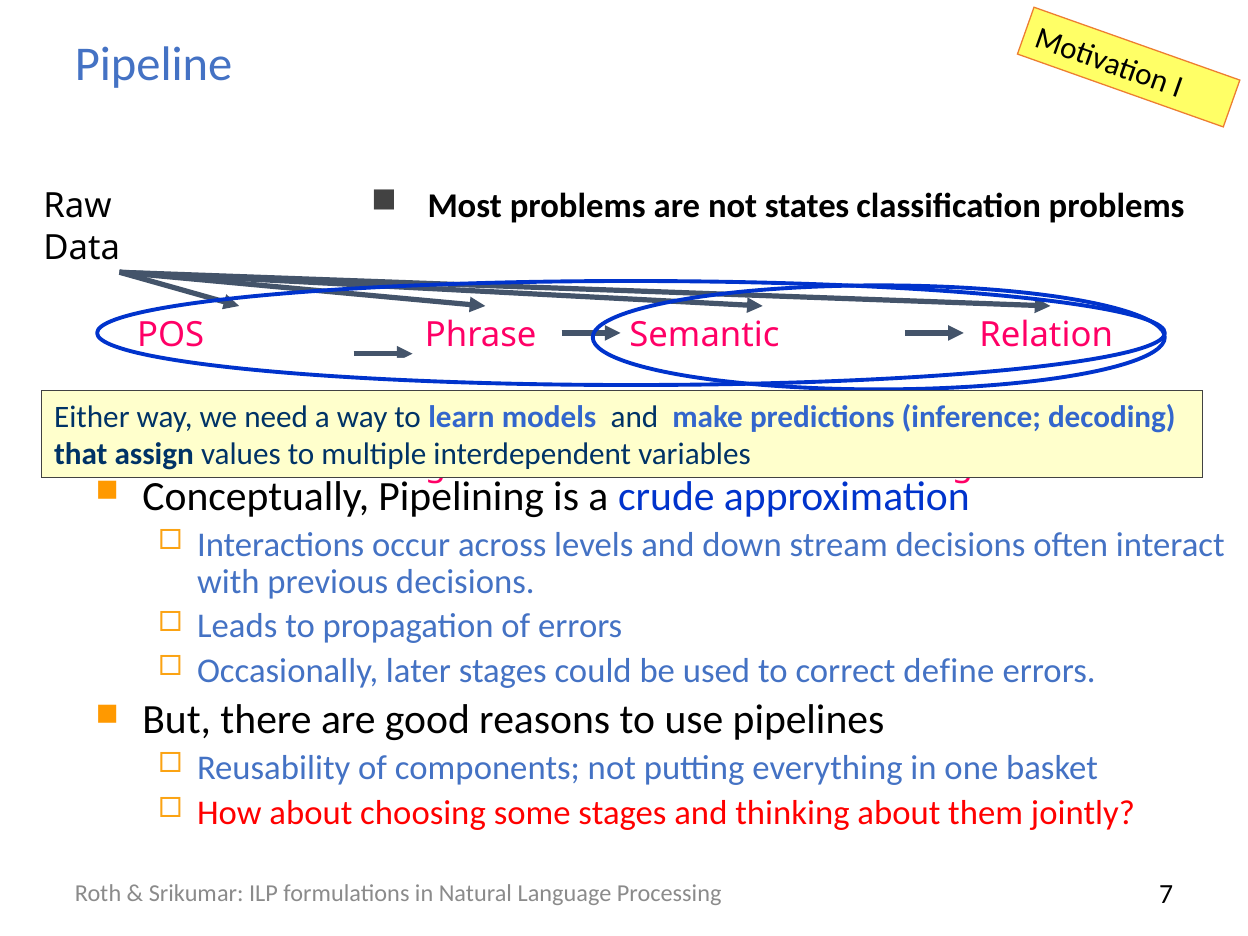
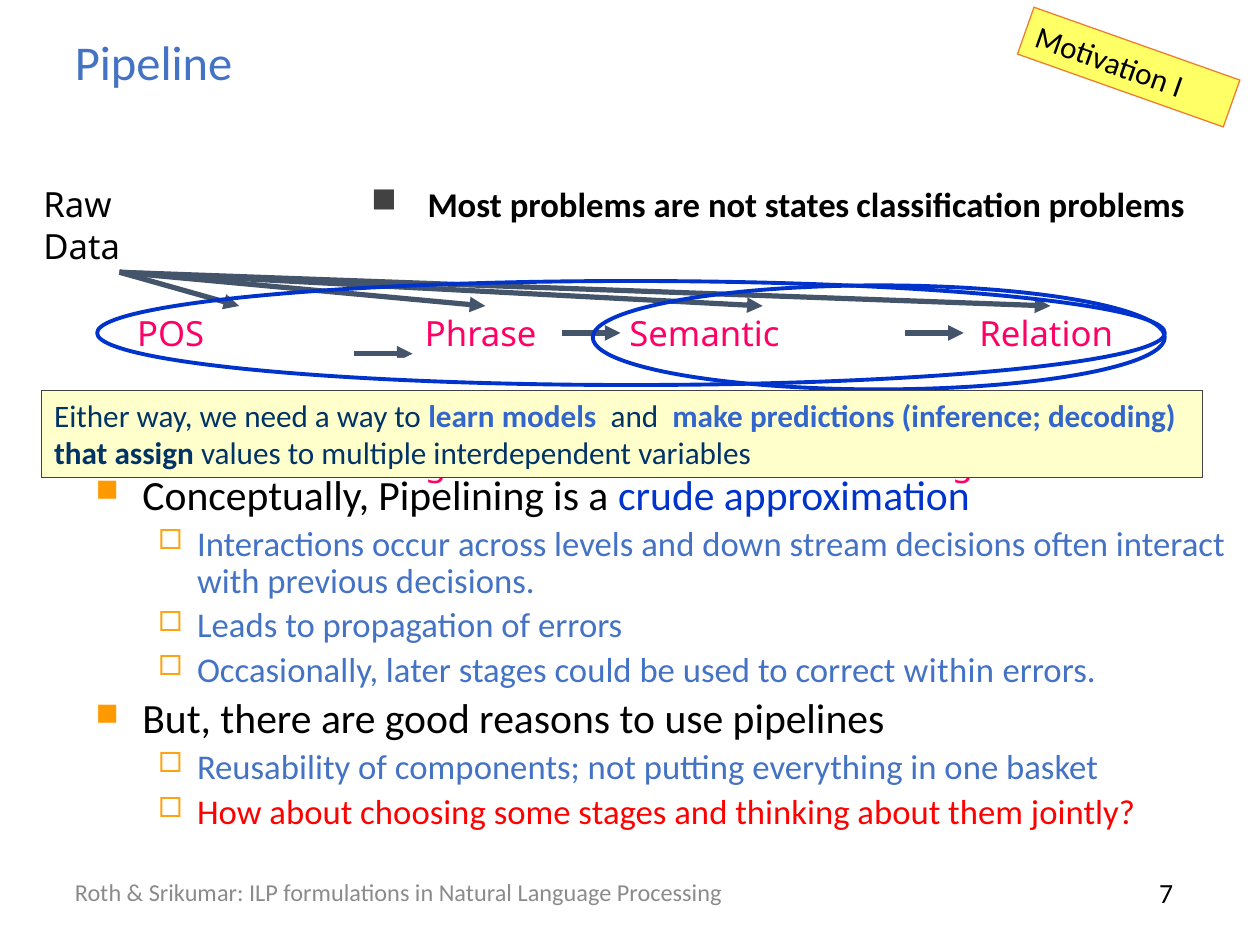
define: define -> within (949, 671)
